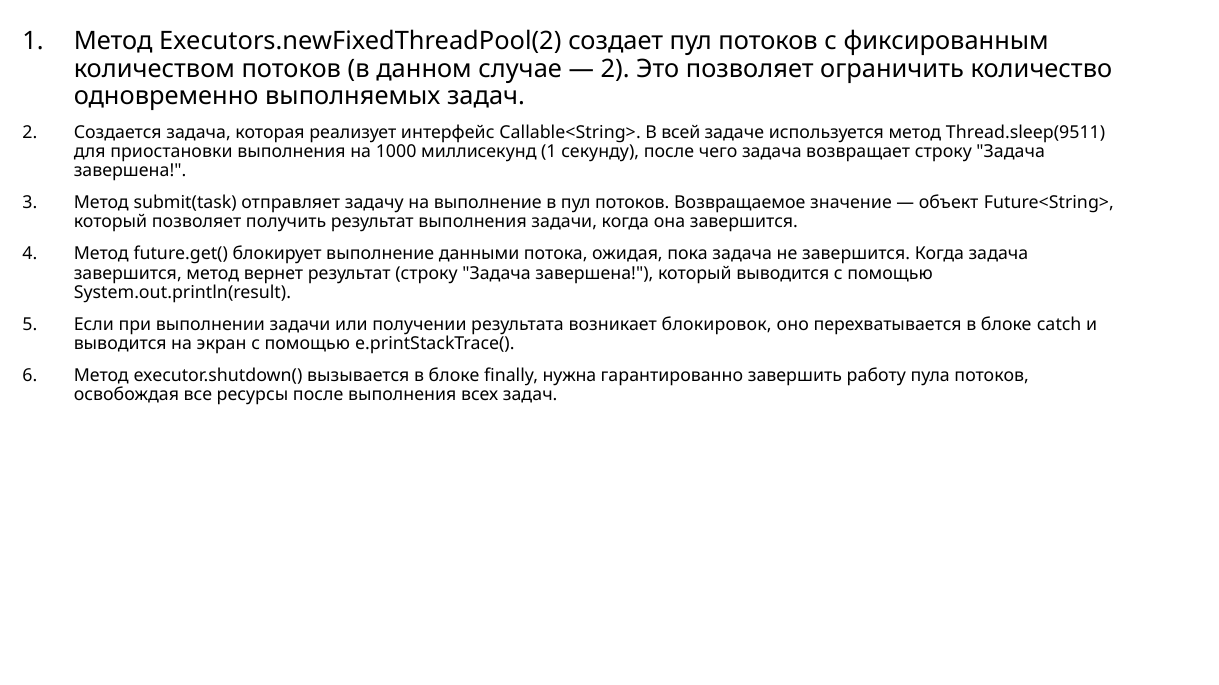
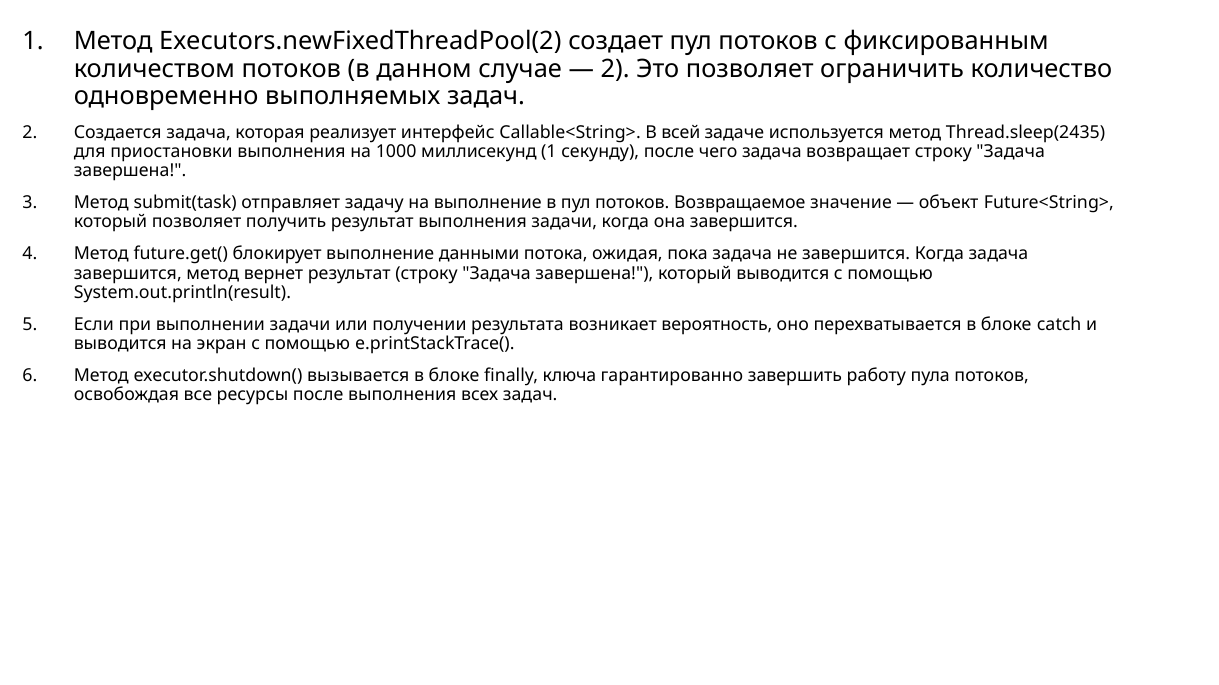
Thread.sleep(9511: Thread.sleep(9511 -> Thread.sleep(2435 (1026, 133)
блокировок: блокировок -> вероятность (717, 325)
нужна: нужна -> ключа (570, 376)
